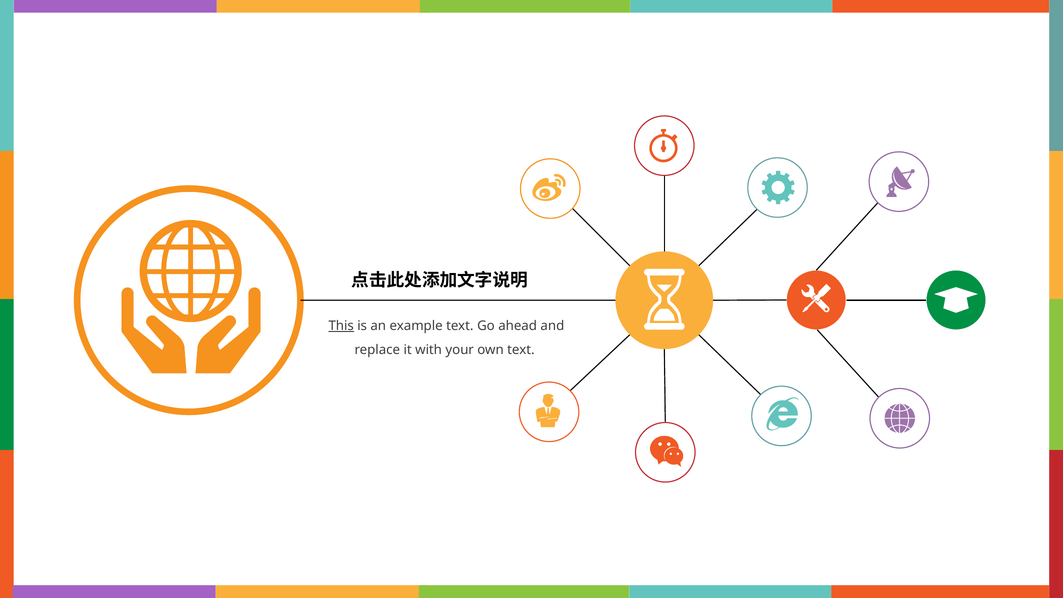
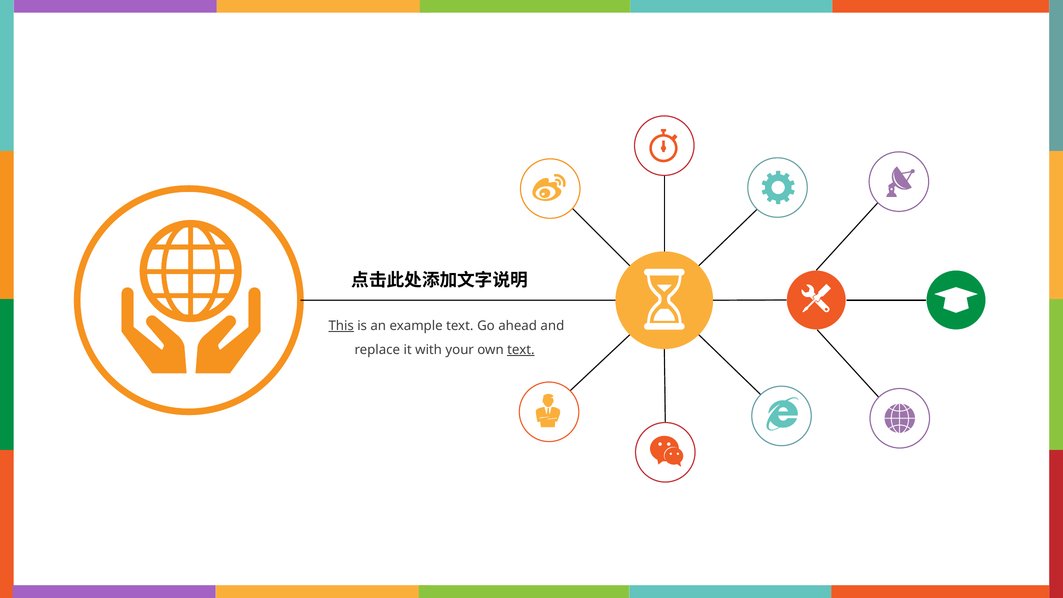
text underline: none -> present (521, 350)
